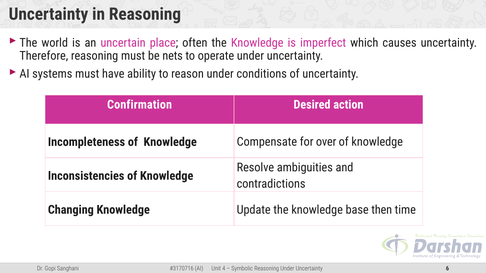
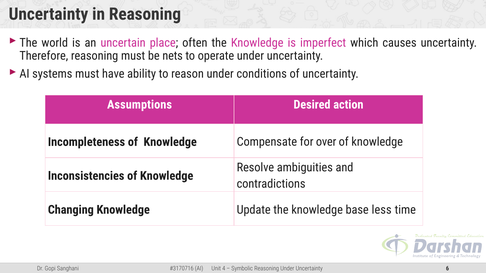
Confirmation: Confirmation -> Assumptions (140, 105)
then: then -> less (382, 210)
